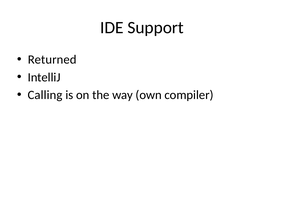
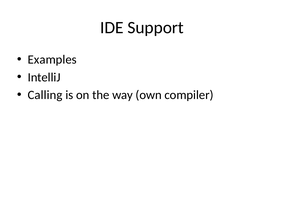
Returned: Returned -> Examples (52, 60)
